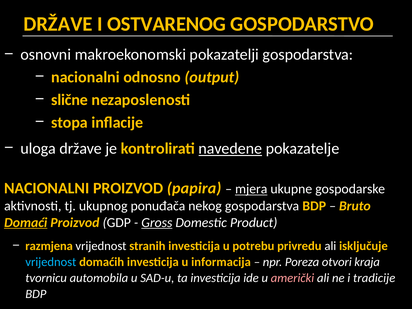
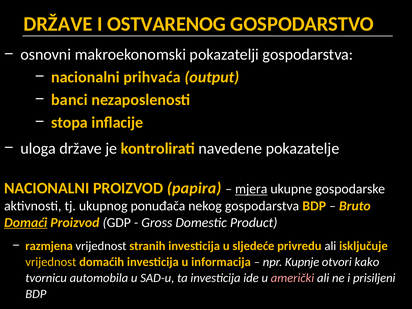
odnosno: odnosno -> prihvaća (152, 77)
slične: slične -> banci (69, 100)
navedene underline: present -> none (230, 149)
Gross underline: present -> none (157, 223)
potrebu: potrebu -> sljedeće (253, 246)
vrijednost colour: light blue -> yellow (51, 262)
Poreza: Poreza -> Kupnje (302, 262)
kraja: kraja -> kako (367, 262)
tradicije: tradicije -> prisiljeni (374, 278)
